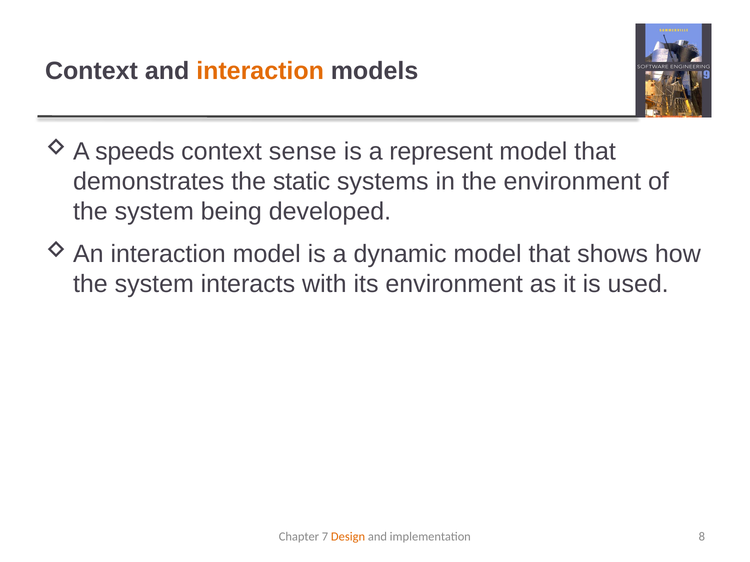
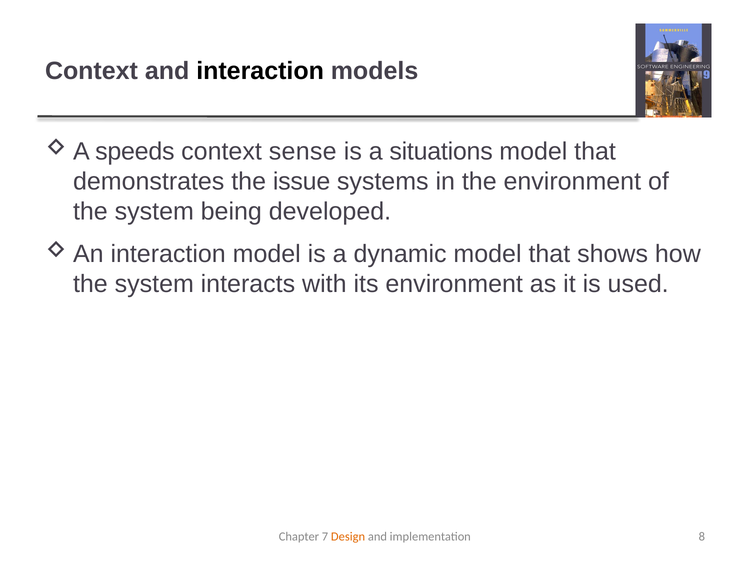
interaction colour: orange -> black (260, 71)
represent: represent -> situations (441, 152)
static: static -> issue (302, 182)
